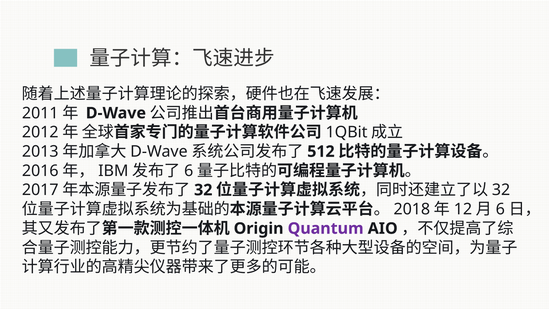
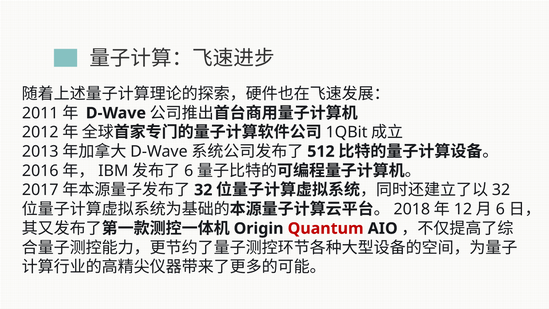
Quantum colour: purple -> red (326, 228)
